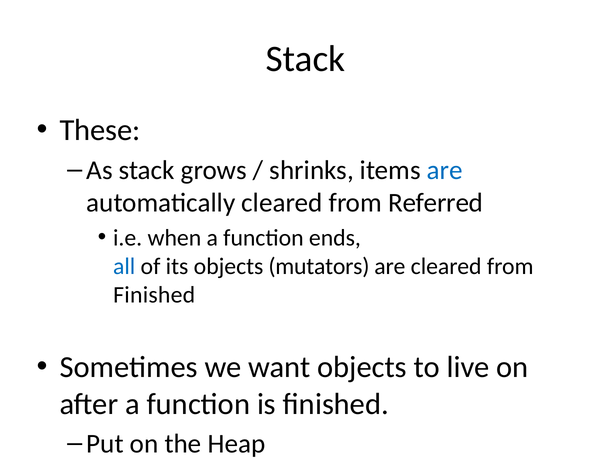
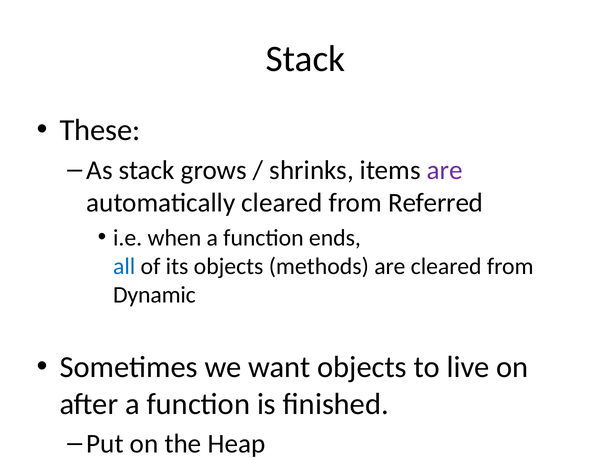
are colour: blue -> purple (445, 170)
mutators: mutators -> methods (319, 266)
Finished: Finished -> Dynamic (154, 295)
